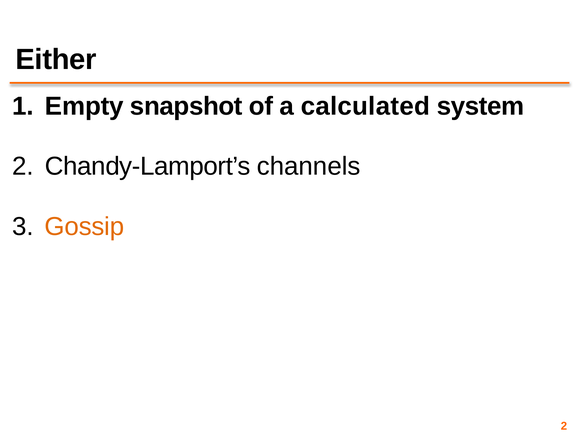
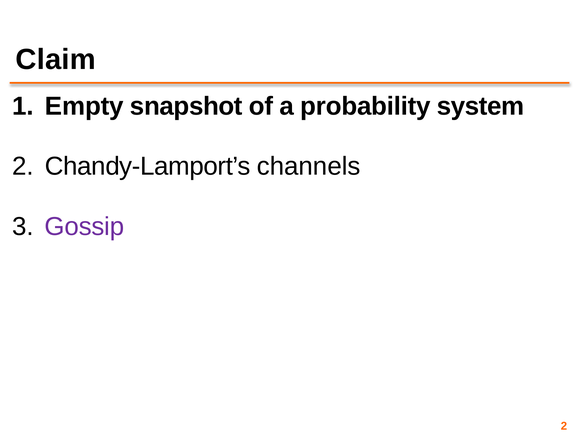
Either: Either -> Claim (56, 60)
calculated: calculated -> probability (366, 106)
Gossip colour: orange -> purple (84, 227)
